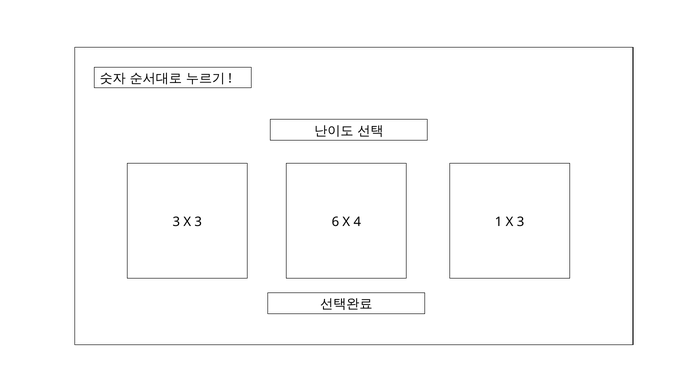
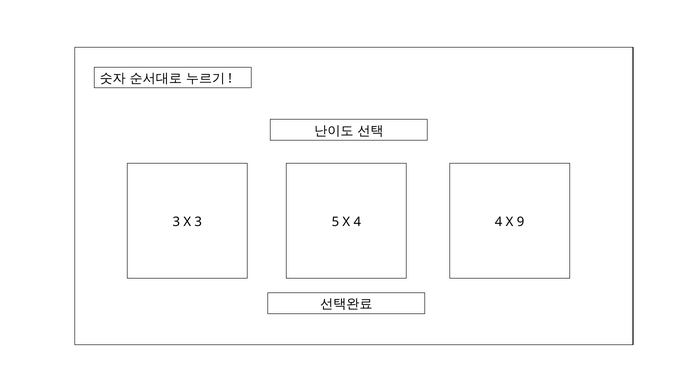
6: 6 -> 5 (335, 222)
4 1: 1 -> 4 (499, 222)
3: 3 -> 9 (521, 222)
